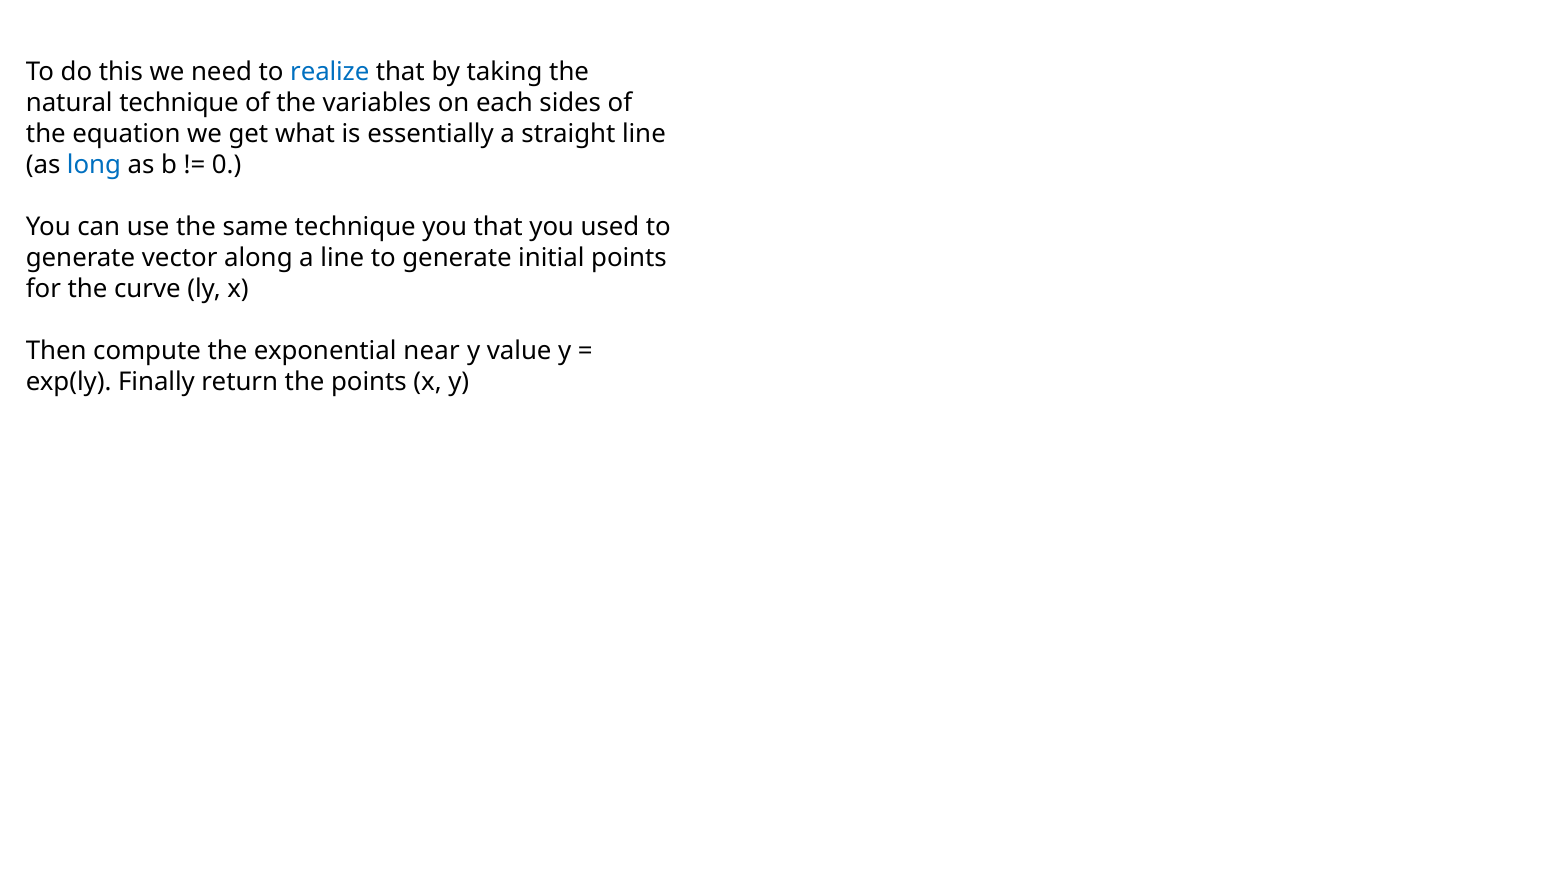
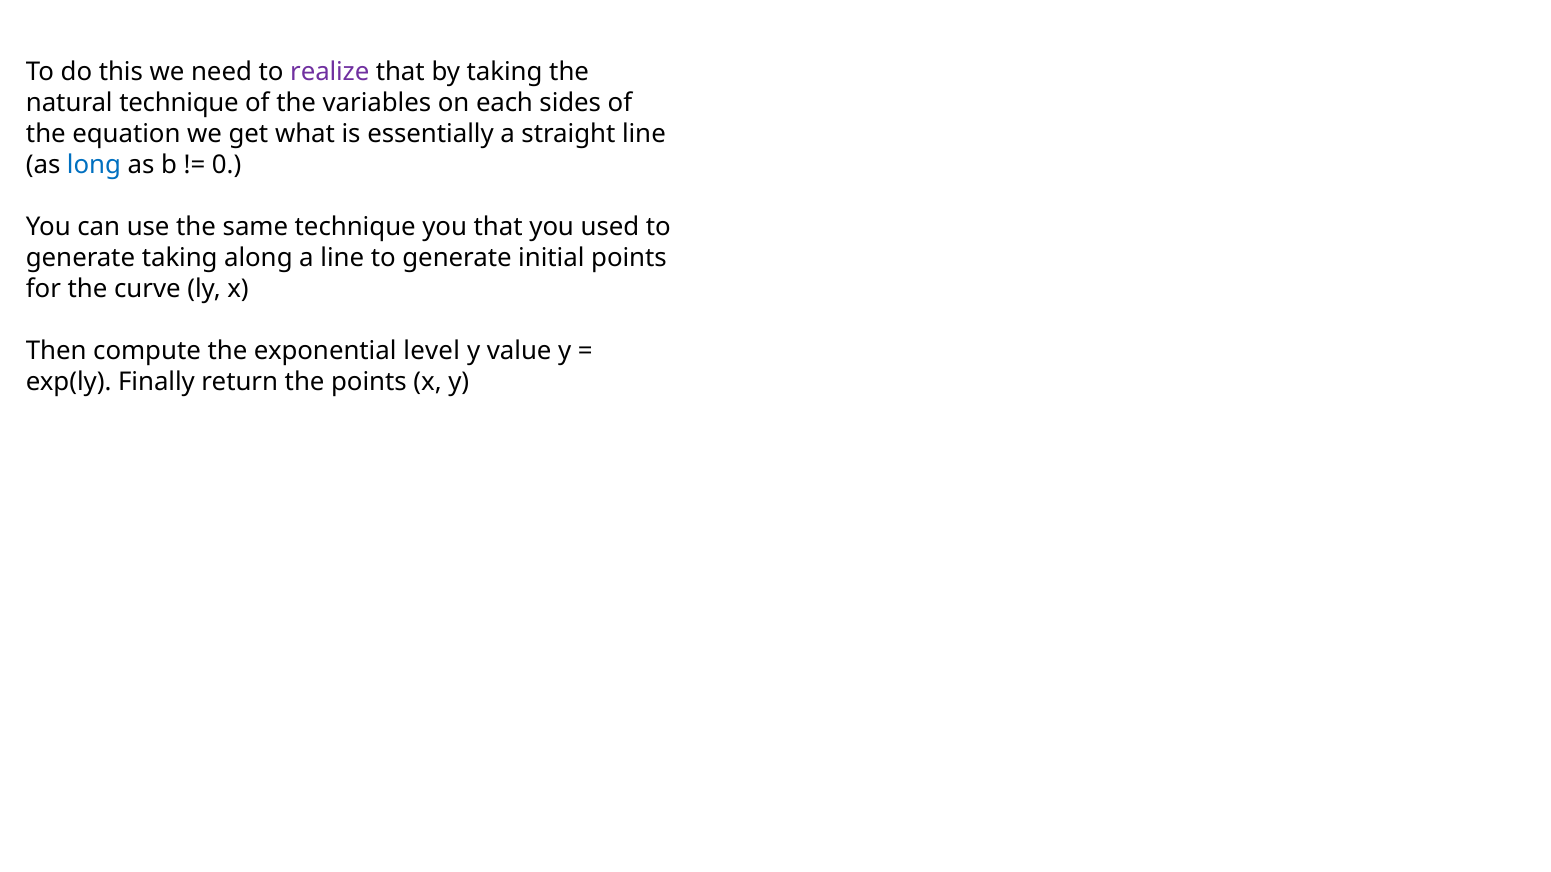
realize colour: blue -> purple (330, 72)
generate vector: vector -> taking (180, 258)
near: near -> level (432, 351)
